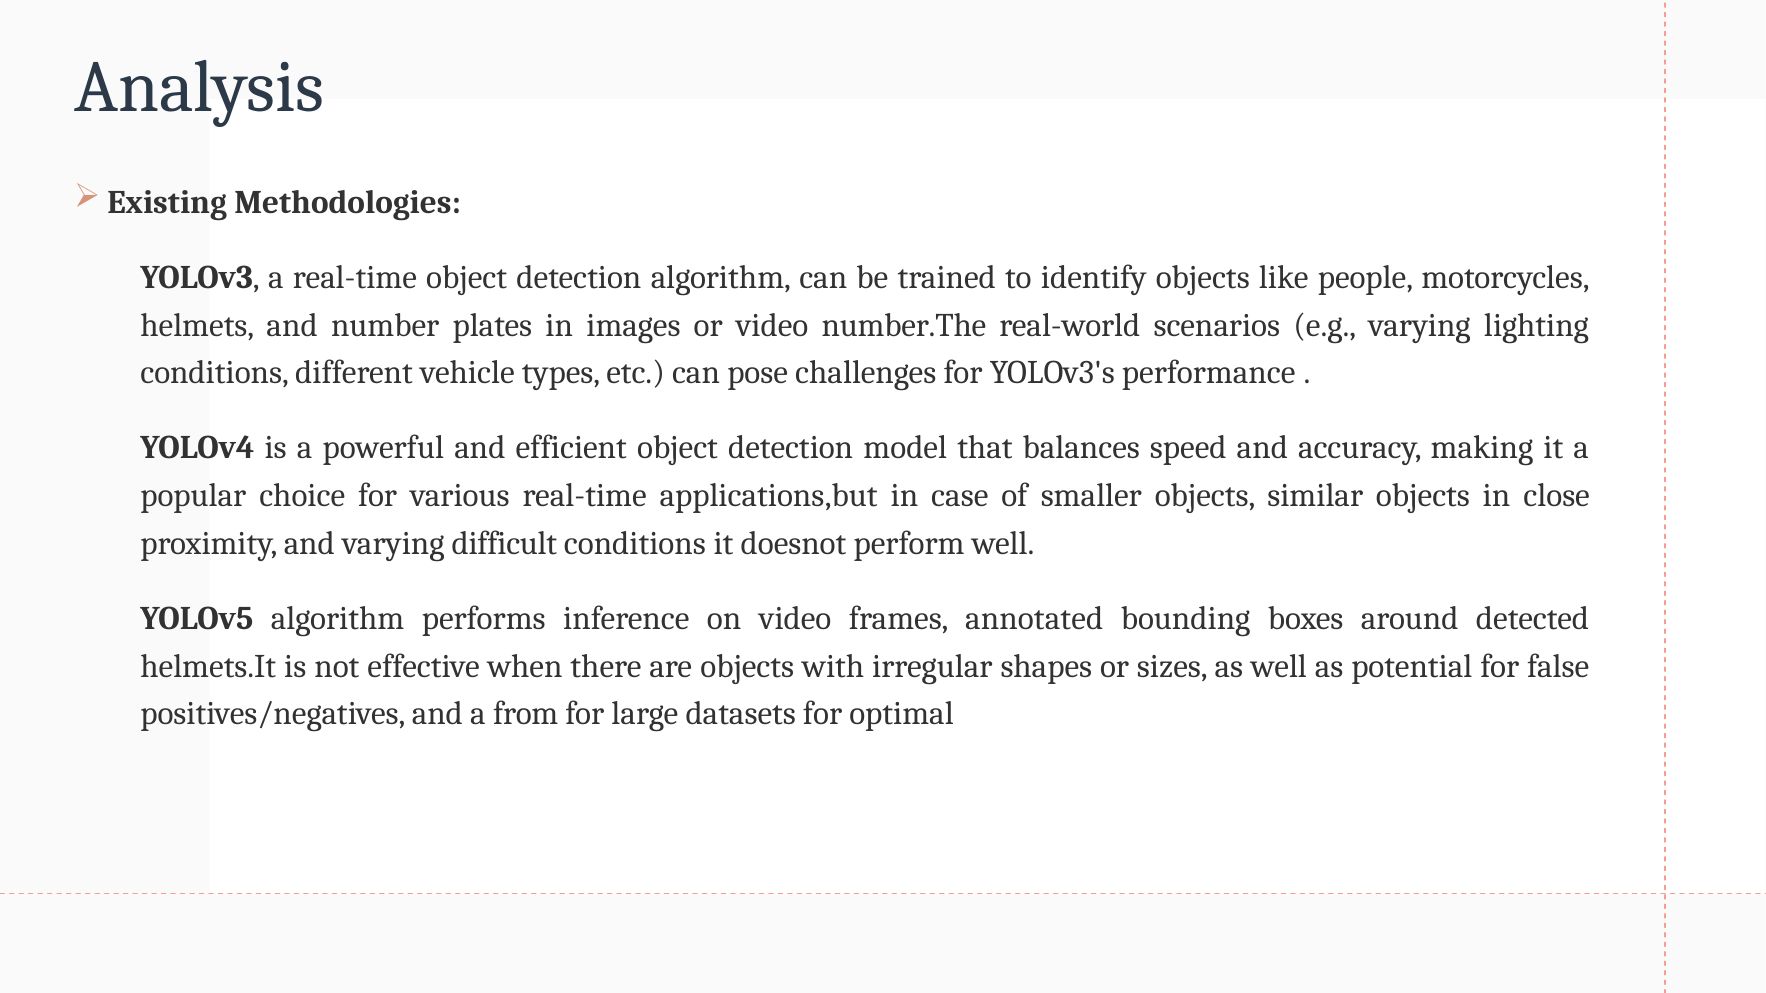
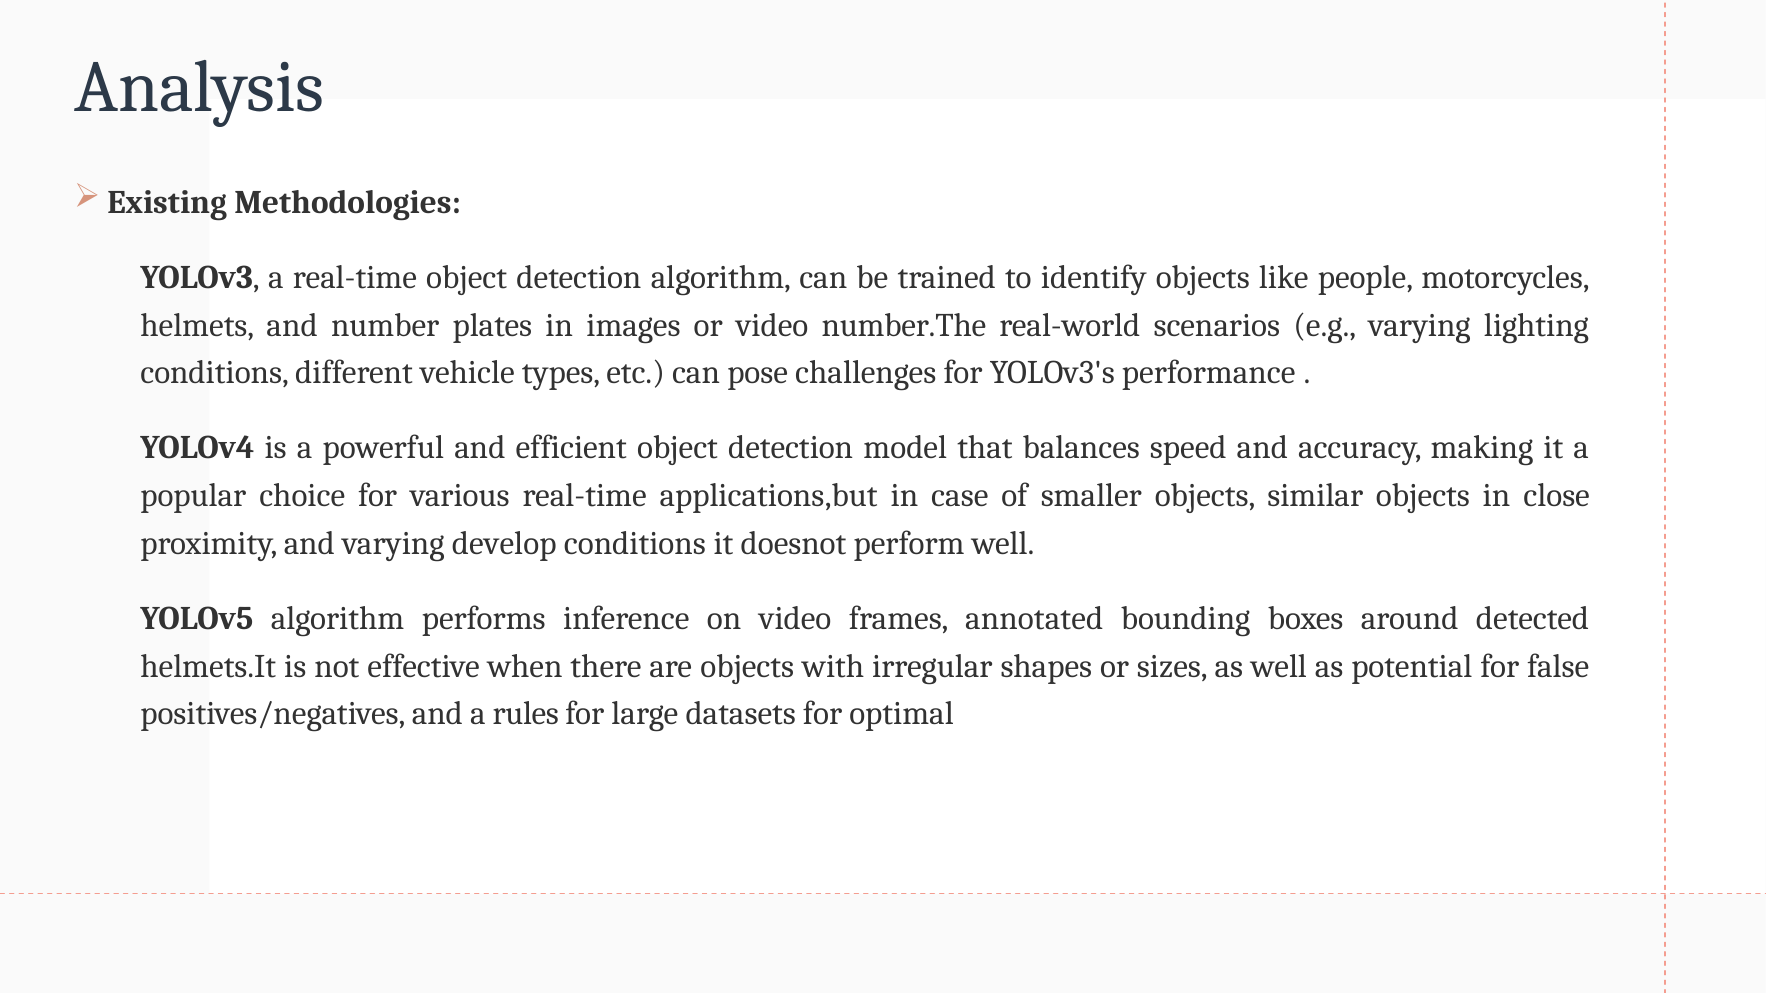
difficult: difficult -> develop (504, 543)
from: from -> rules (526, 714)
